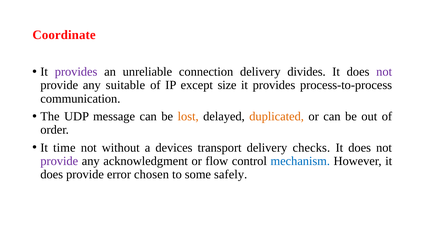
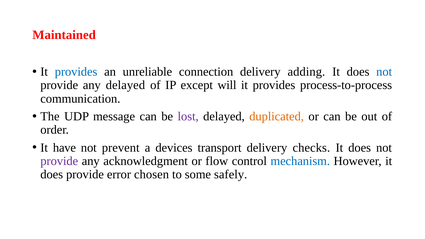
Coordinate: Coordinate -> Maintained (64, 35)
provides colour: purple -> blue (76, 72)
divides: divides -> adding (306, 72)
not colour: purple -> blue (384, 72)
any suitable: suitable -> delayed (125, 85)
size: size -> will (227, 85)
lost colour: orange -> purple (188, 116)
time: time -> have (64, 148)
without: without -> prevent (121, 148)
